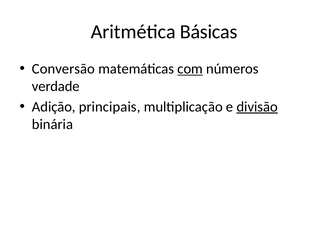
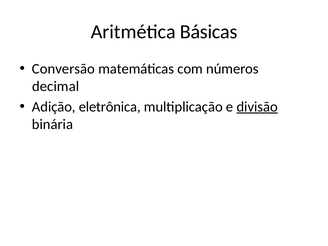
com underline: present -> none (190, 69)
verdade: verdade -> decimal (56, 86)
principais: principais -> eletrônica (110, 107)
